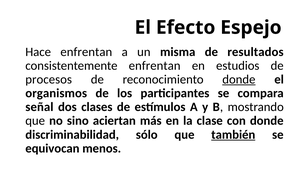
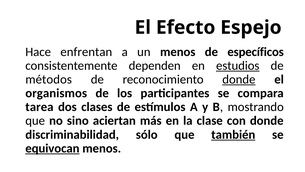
un misma: misma -> menos (178, 52)
resultados: resultados -> específicos (256, 52)
consistentemente enfrentan: enfrentan -> dependen (155, 66)
estudios underline: none -> present (238, 66)
procesos: procesos -> métodos (49, 79)
señal: señal -> tarea (39, 107)
equivocan underline: none -> present (52, 148)
